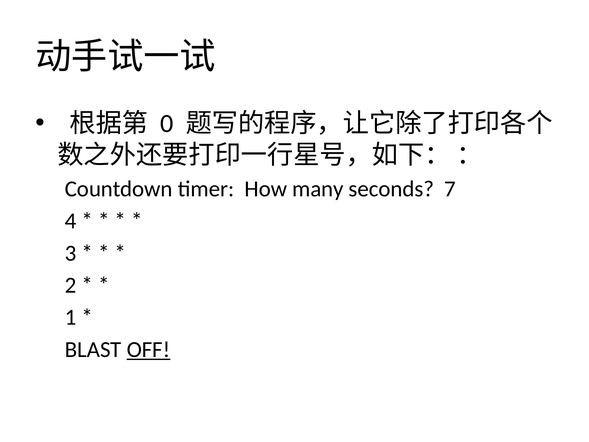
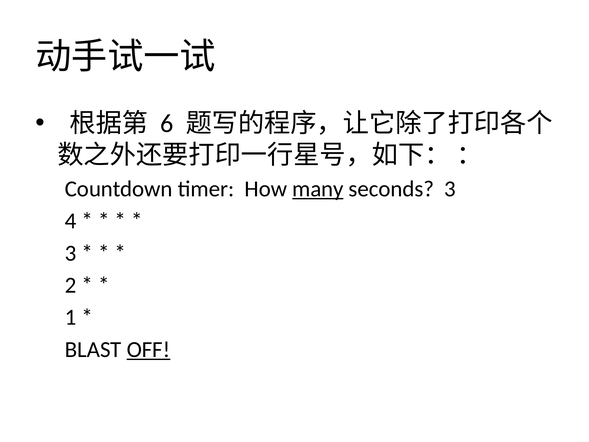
0: 0 -> 6 (167, 124)
many underline: none -> present (318, 189)
seconds 7: 7 -> 3 (450, 189)
